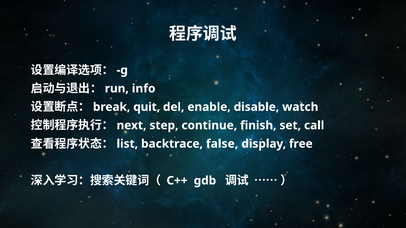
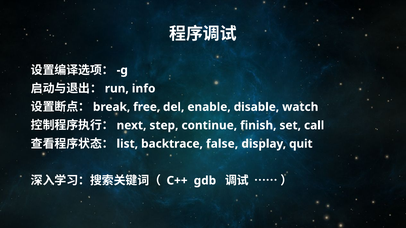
quit: quit -> free (147, 107)
free: free -> quit (301, 144)
